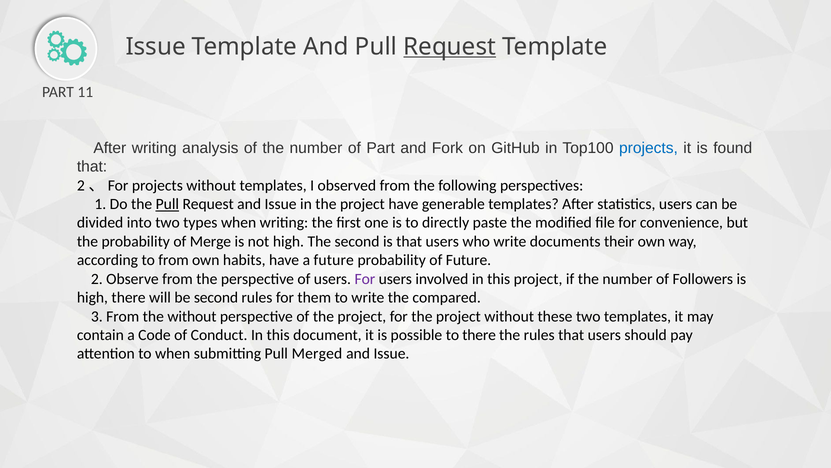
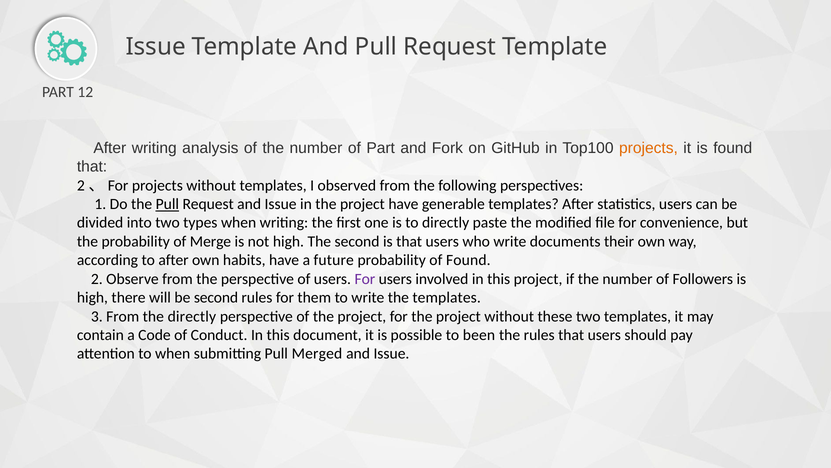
Request underline: present -> none (450, 47)
11: 11 -> 12 (85, 92)
projects colour: blue -> orange (648, 148)
to from: from -> after (174, 260)
of Future: Future -> Found (468, 260)
the compared: compared -> templates (447, 297)
the without: without -> directly (192, 316)
to there: there -> been (479, 335)
